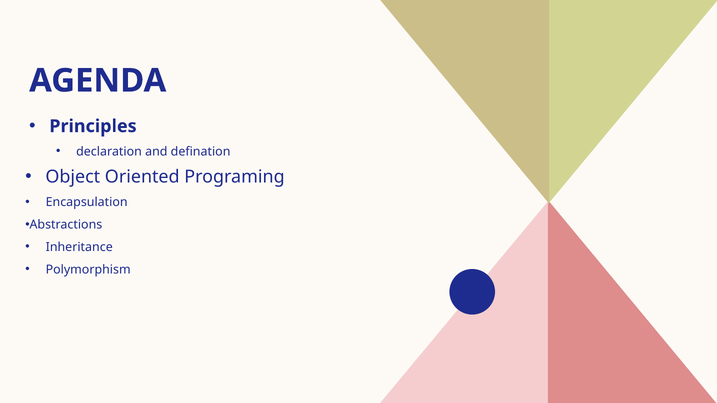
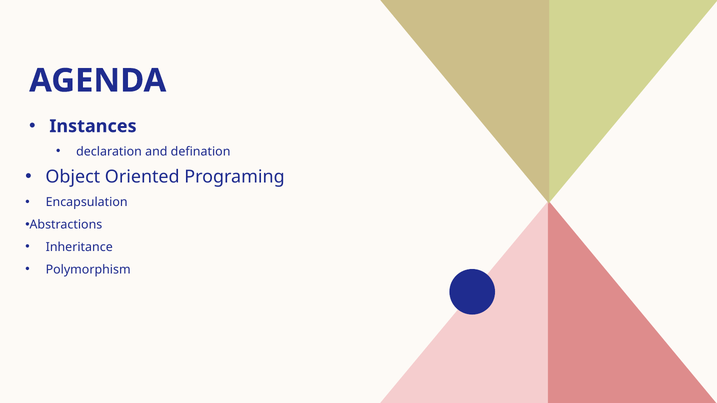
Principles: Principles -> Instances (93, 126)
